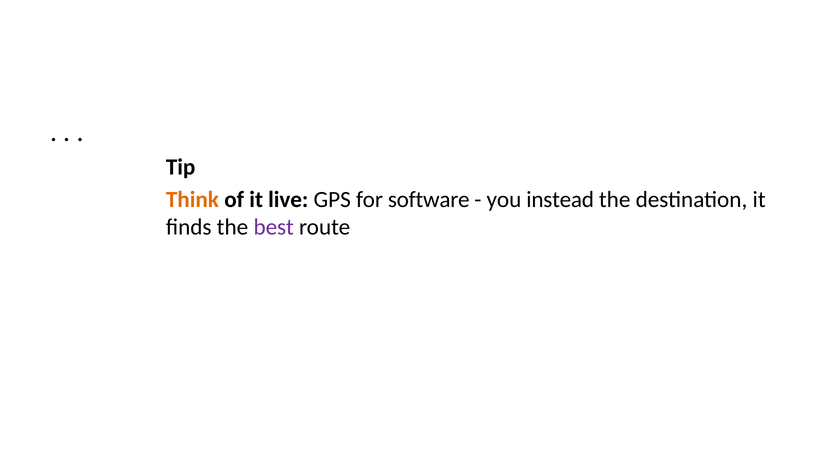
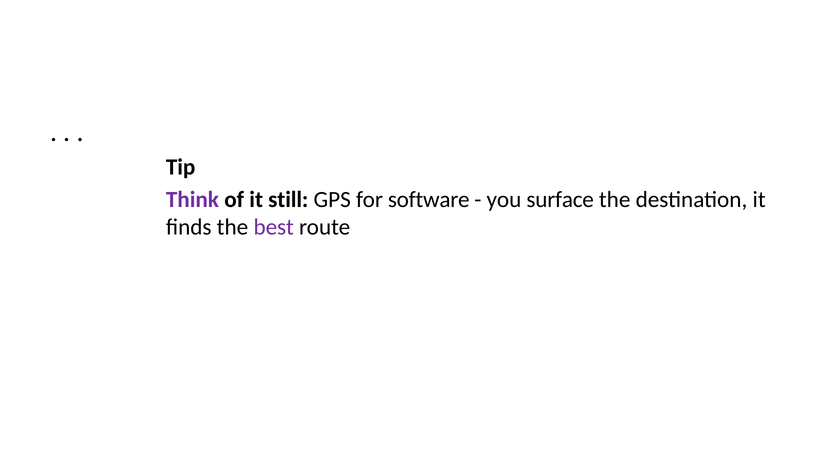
Think colour: orange -> purple (192, 200)
live: live -> still (288, 200)
instead: instead -> surface (560, 200)
